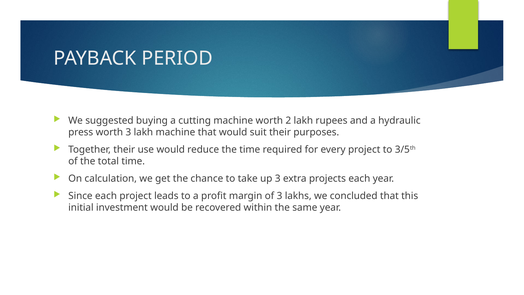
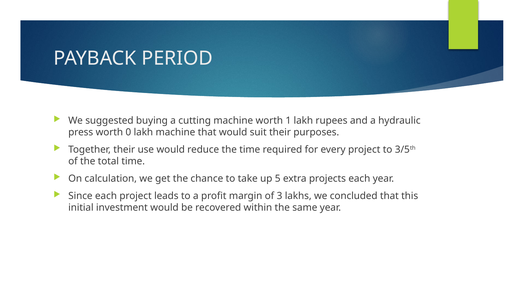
2: 2 -> 1 (288, 120)
worth 3: 3 -> 0 (128, 132)
up 3: 3 -> 5 (278, 179)
